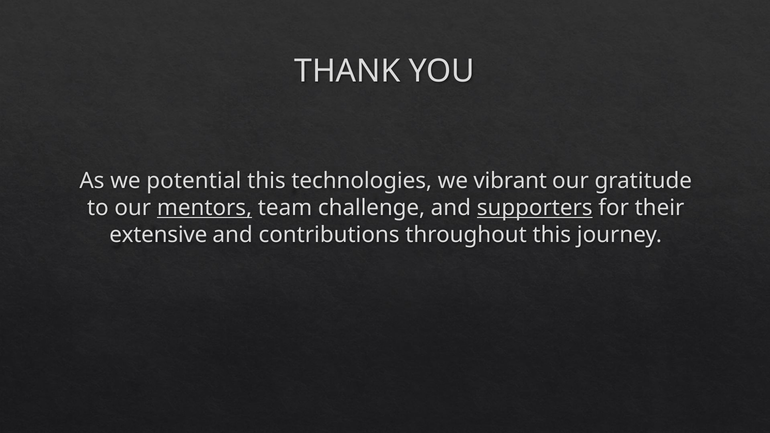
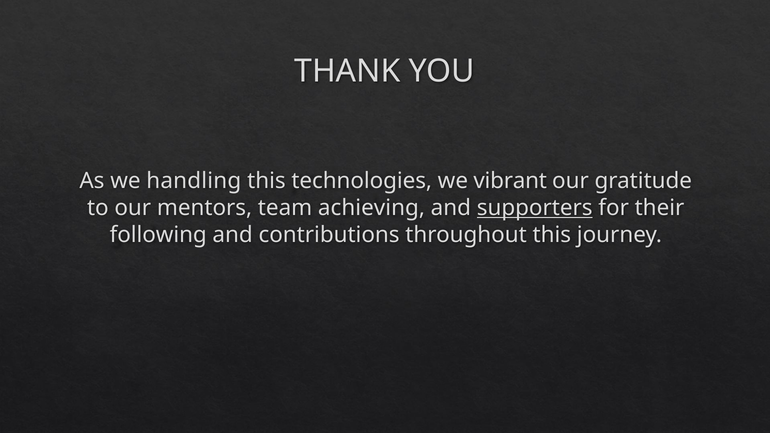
potential: potential -> handling (194, 181)
mentors underline: present -> none (205, 208)
challenge: challenge -> achieving (371, 208)
extensive: extensive -> following (158, 235)
